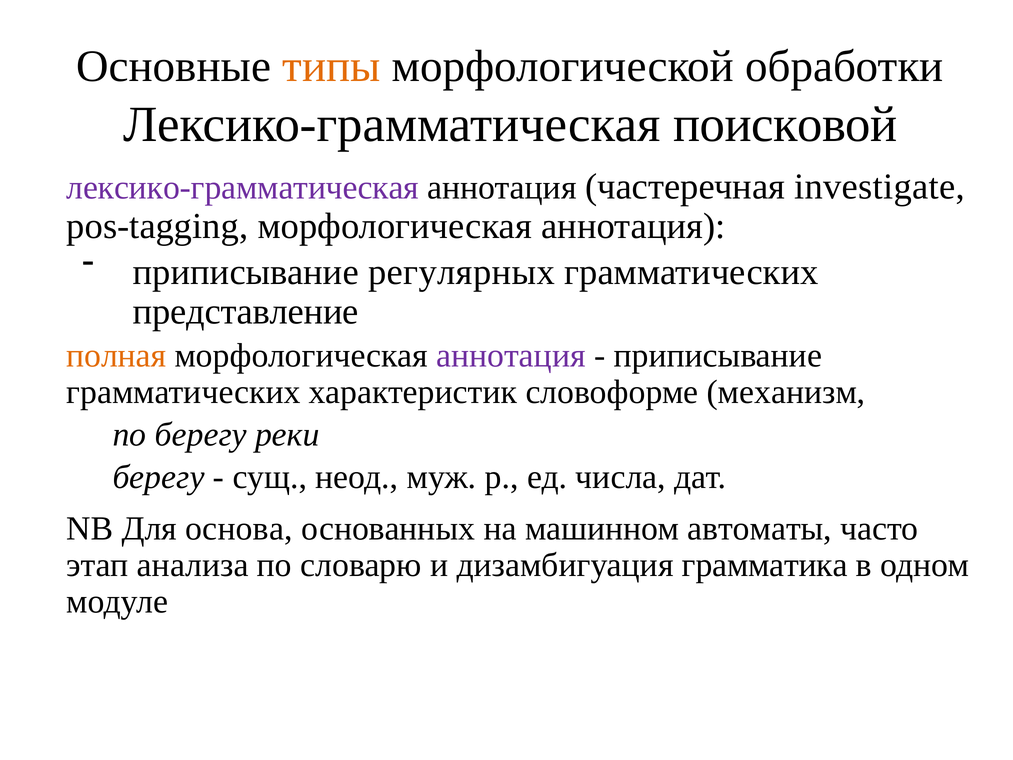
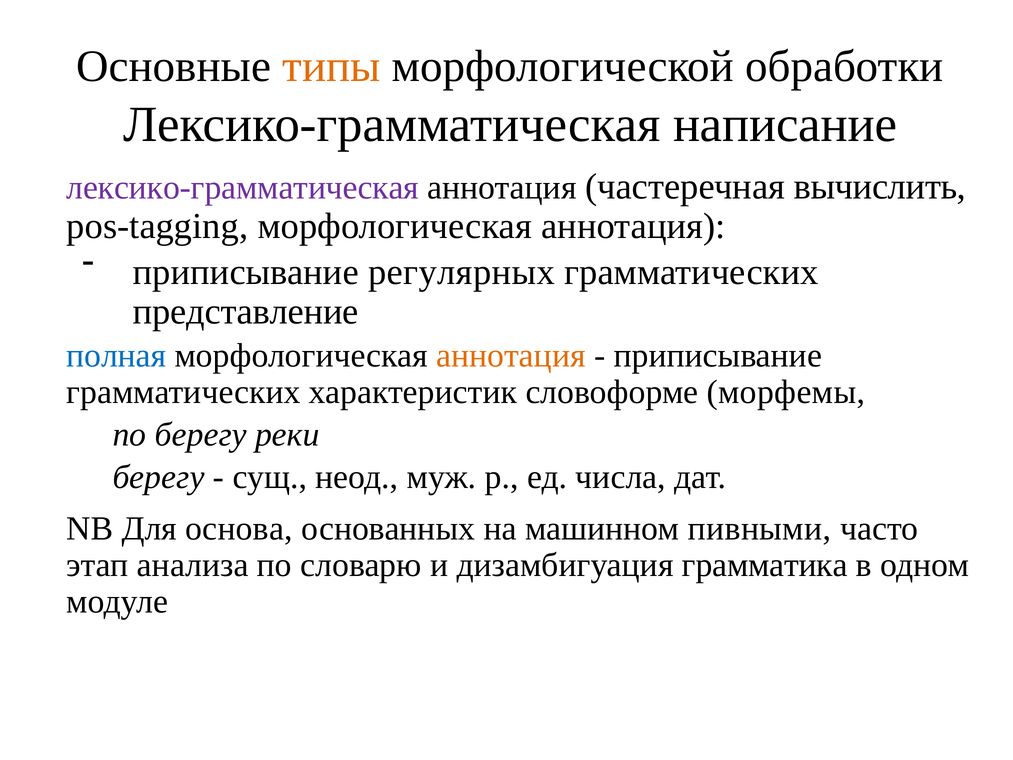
поисковой: поисковой -> написание (785, 124)
investigate: investigate -> вычислить (880, 187)
полная colour: orange -> blue (116, 355)
аннотация colour: purple -> orange (511, 355)
механизм: механизм -> морфемы (786, 392)
автоматы: автоматы -> пивными (759, 528)
